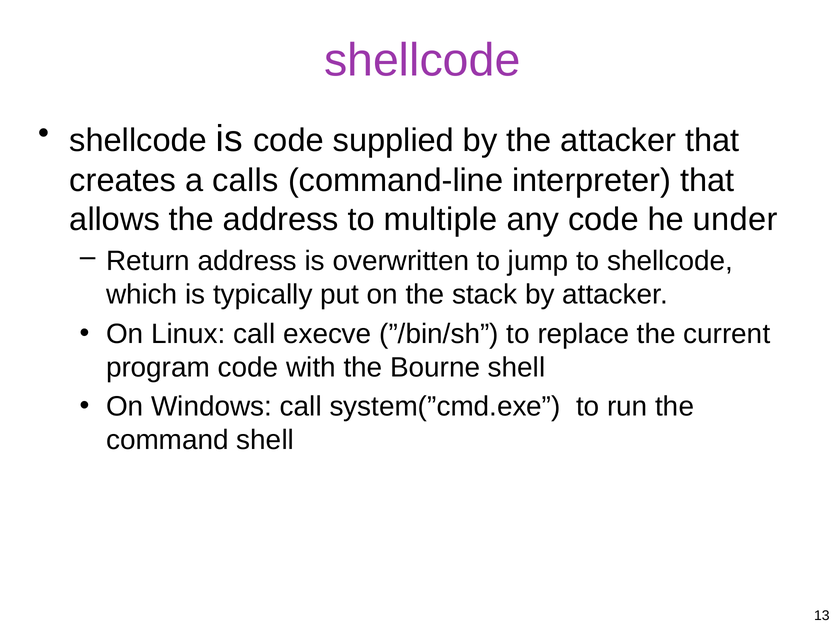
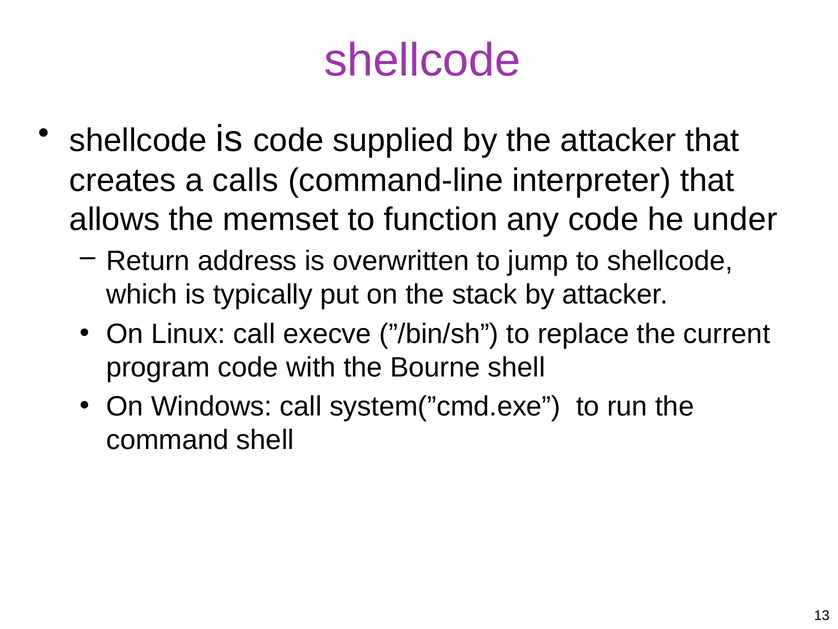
the address: address -> memset (281, 219)
multiple: multiple -> function (441, 219)
